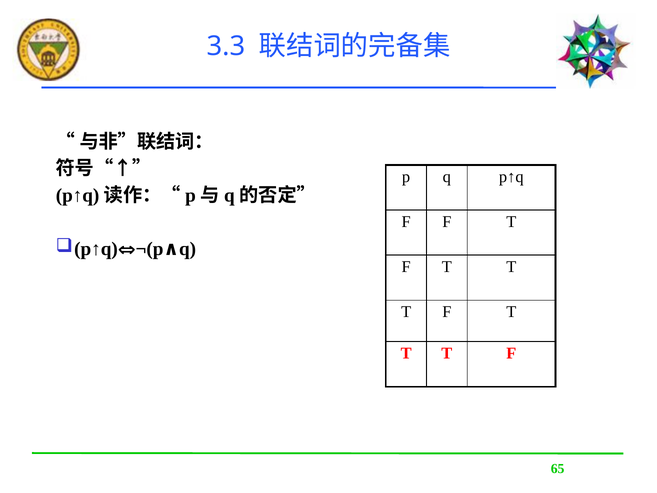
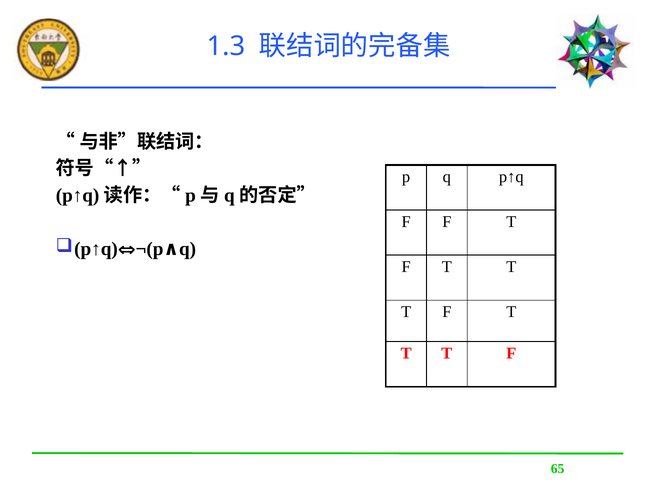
3.3: 3.3 -> 1.3 (226, 46)
